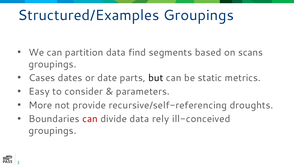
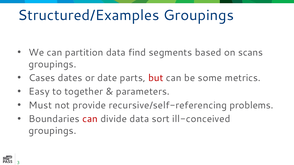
but colour: black -> red (156, 78)
static: static -> some (210, 78)
consider: consider -> together (84, 92)
More: More -> Must (40, 105)
droughts: droughts -> problems (251, 105)
rely: rely -> sort (161, 119)
